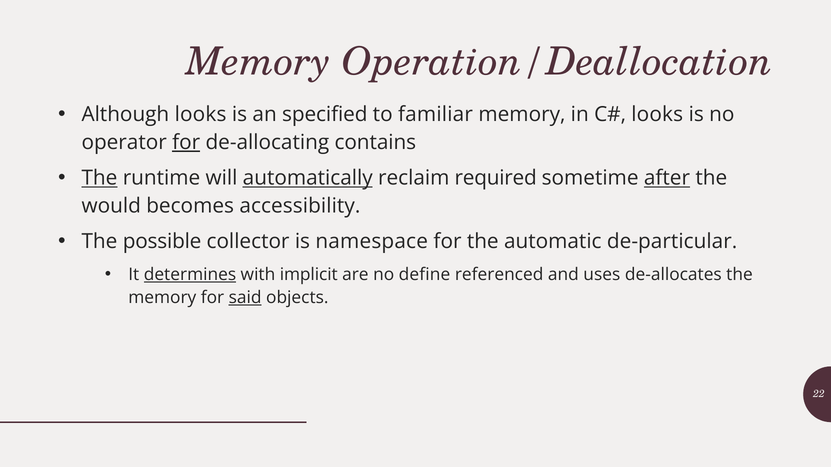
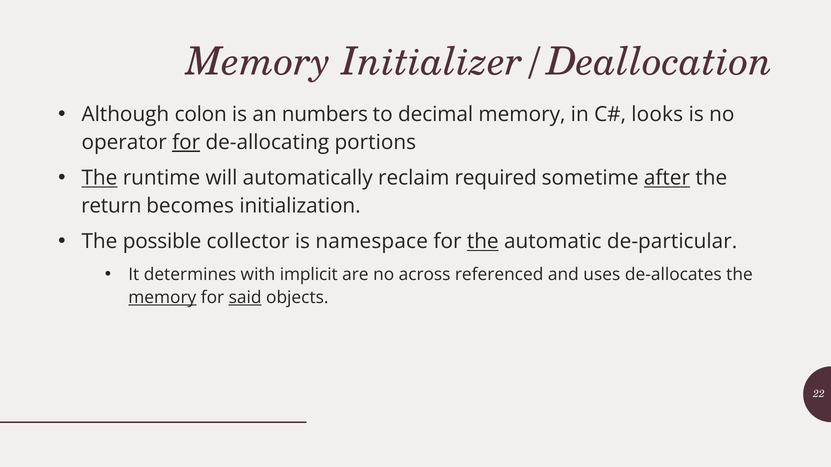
Operation/Deallocation: Operation/Deallocation -> Initializer/Deallocation (557, 62)
Although looks: looks -> colon (201, 115)
specified: specified -> numbers (325, 115)
familiar: familiar -> decimal (436, 115)
contains: contains -> portions (375, 142)
automatically underline: present -> none (308, 178)
would: would -> return (111, 206)
accessibility: accessibility -> initialization (300, 206)
the underline: none -> present (483, 242)
determines underline: present -> none (190, 275)
define: define -> across (425, 275)
memory underline: none -> present (162, 298)
